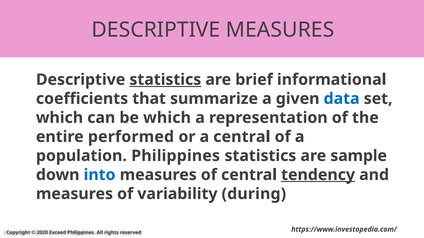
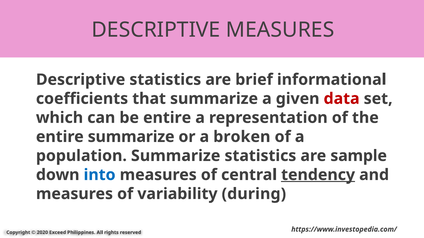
statistics underline: present -> none (165, 80)
data colour: blue -> red (342, 99)
be which: which -> entire (167, 118)
entire performed: performed -> summarize (131, 137)
a central: central -> broken (242, 137)
population Philippines: Philippines -> Summarize (176, 156)
